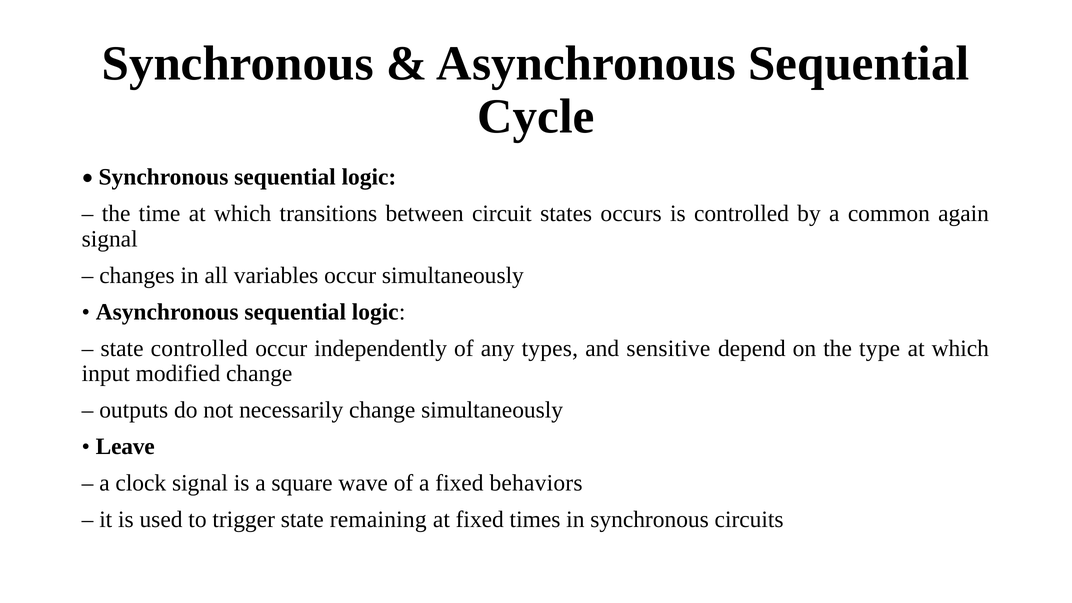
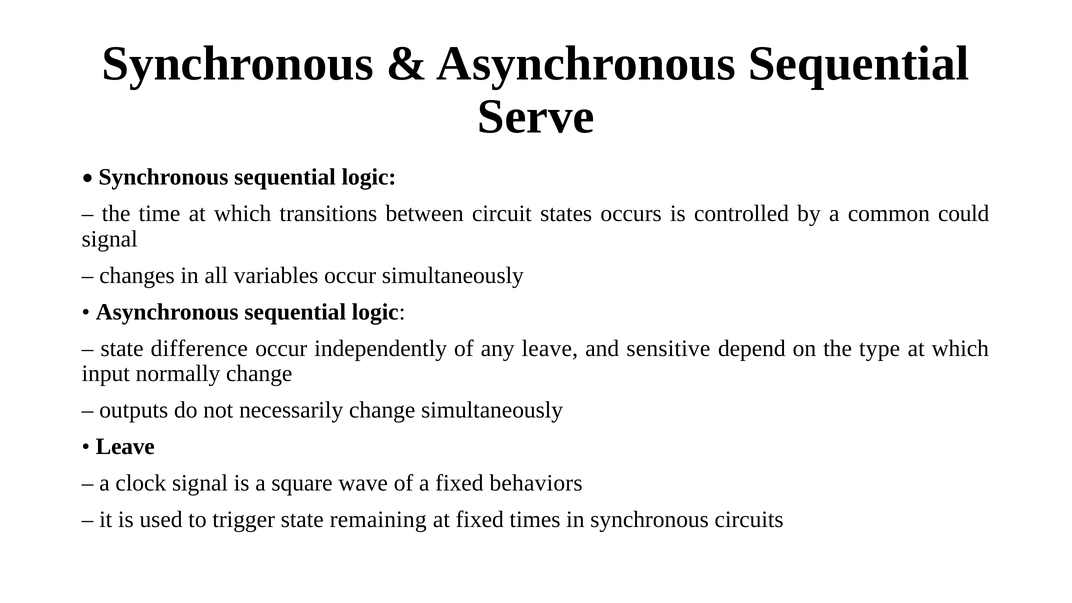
Cycle: Cycle -> Serve (536, 117)
again: again -> could (964, 214)
state controlled: controlled -> difference (199, 348)
any types: types -> leave (550, 348)
modified: modified -> normally (178, 374)
